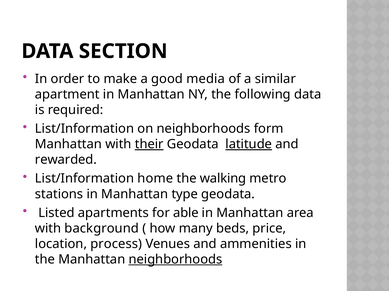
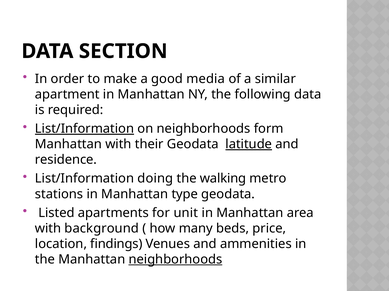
List/Information underline: none -> present (85, 129)
their underline: present -> none (149, 145)
rewarded: rewarded -> residence (66, 160)
home: home -> doing (155, 179)
able: able -> unit (186, 213)
process: process -> findings (116, 244)
